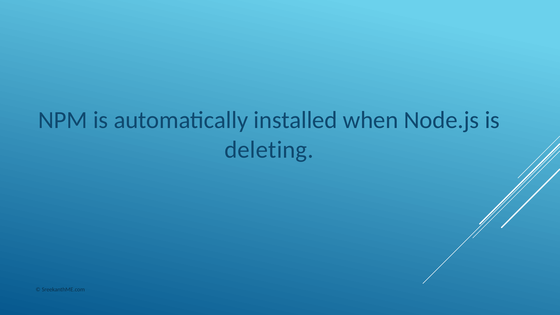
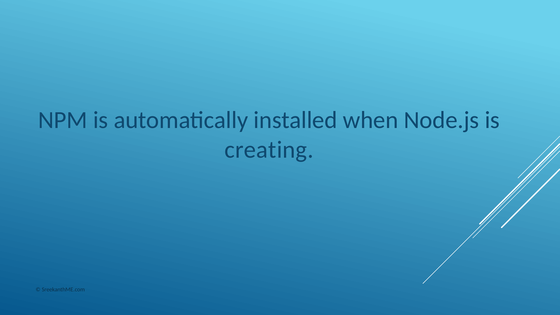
deleting: deleting -> creating (269, 150)
